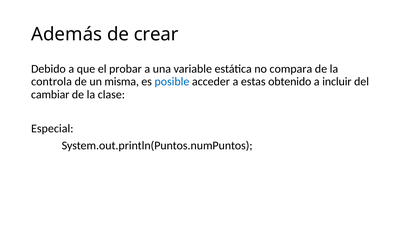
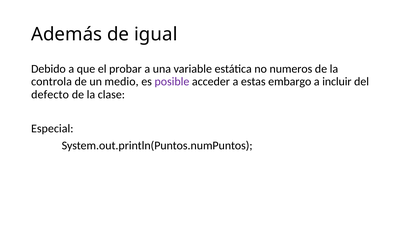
crear: crear -> igual (156, 34)
compara: compara -> numeros (291, 69)
misma: misma -> medio (122, 82)
posible colour: blue -> purple (172, 82)
obtenido: obtenido -> embargo (290, 82)
cambiar: cambiar -> defecto (50, 95)
